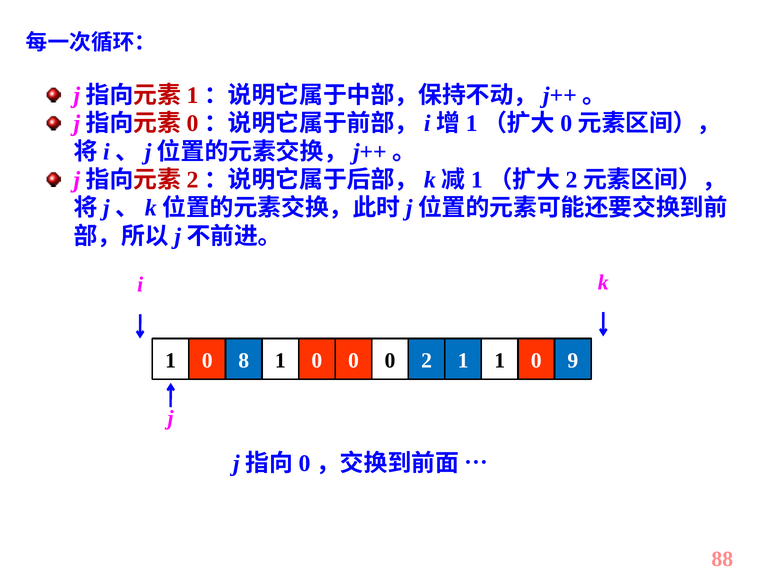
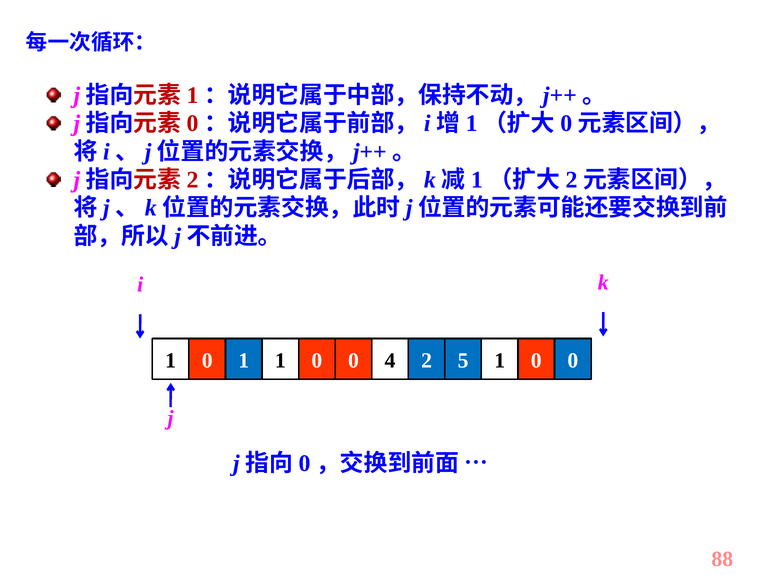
1 8: 8 -> 1 (244, 360)
0 0: 0 -> 4 (390, 360)
2 1: 1 -> 5 (463, 360)
9: 9 -> 0 (573, 360)
